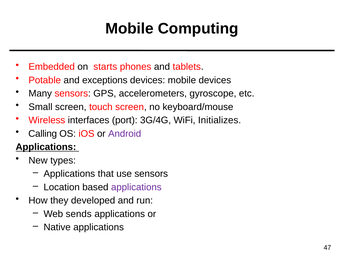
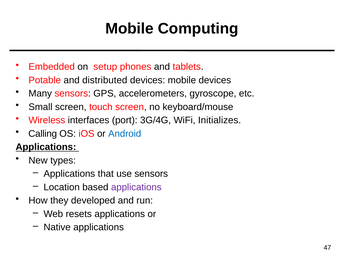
starts: starts -> setup (105, 67)
exceptions: exceptions -> distributed (105, 80)
Android colour: purple -> blue (125, 134)
sends: sends -> resets (79, 214)
